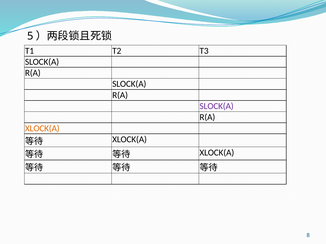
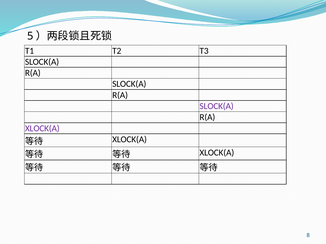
XLOCK(A colour: orange -> purple (42, 129)
